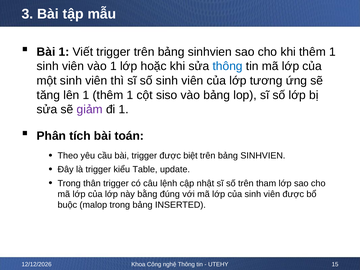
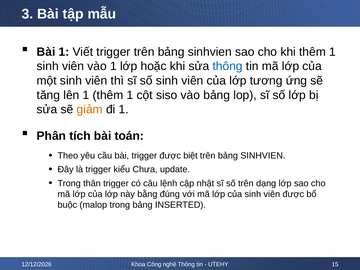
giảm colour: purple -> orange (90, 109)
Table: Table -> Chưa (145, 170)
tham: tham -> dạng (266, 183)
